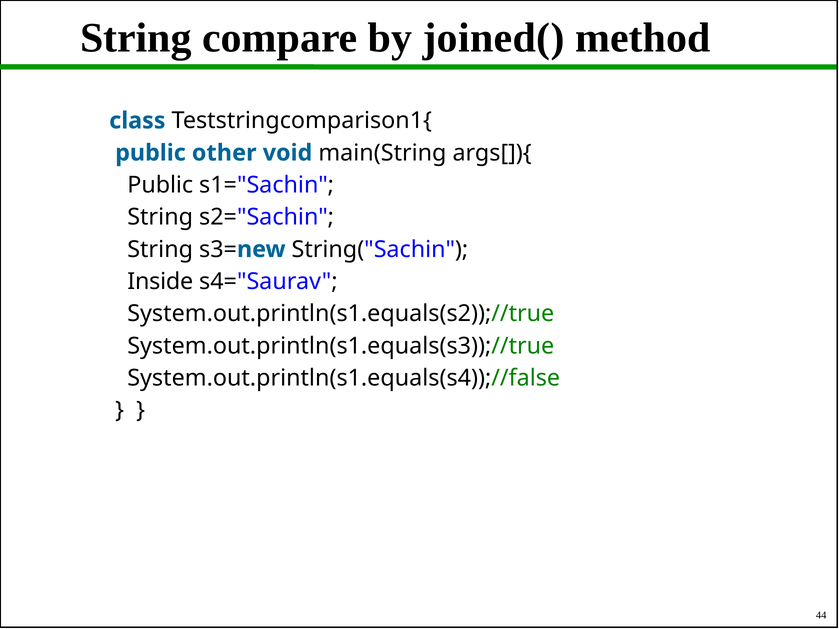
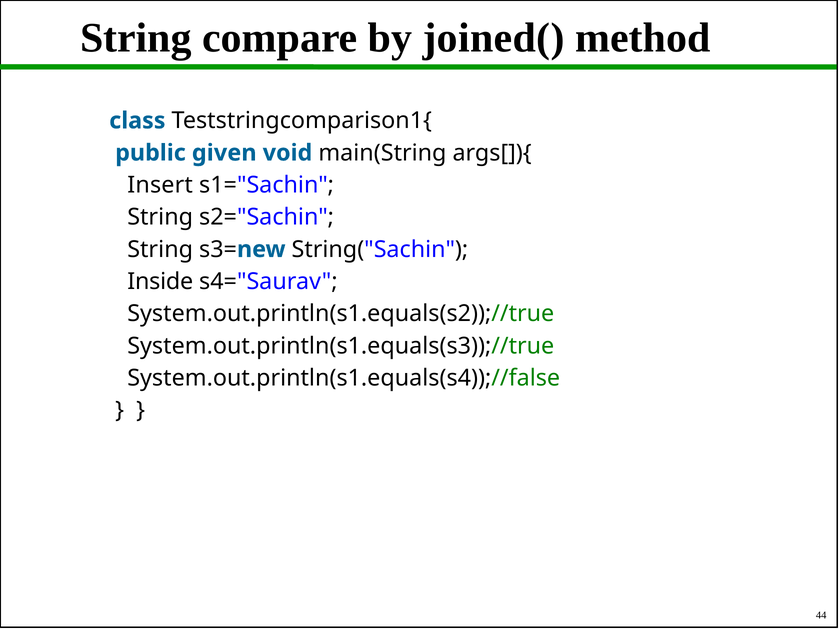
other: other -> given (224, 153)
Public: Public -> Insert (160, 185)
